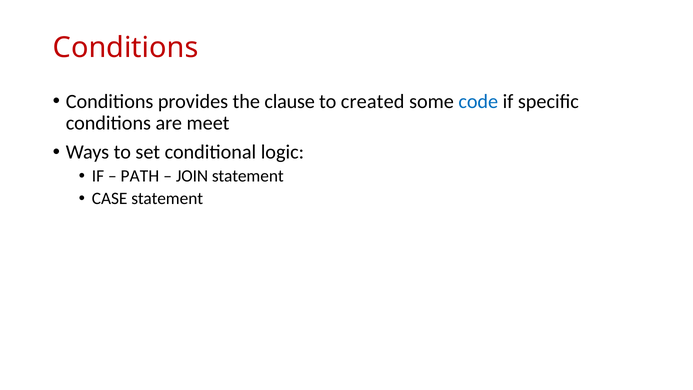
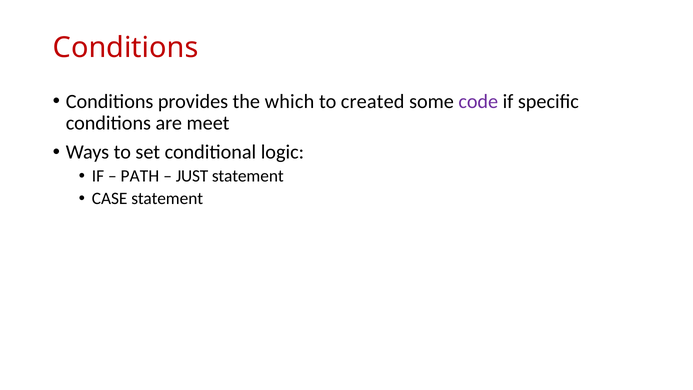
clause: clause -> which (289, 101)
code colour: blue -> purple (478, 101)
JOIN: JOIN -> JUST (192, 176)
